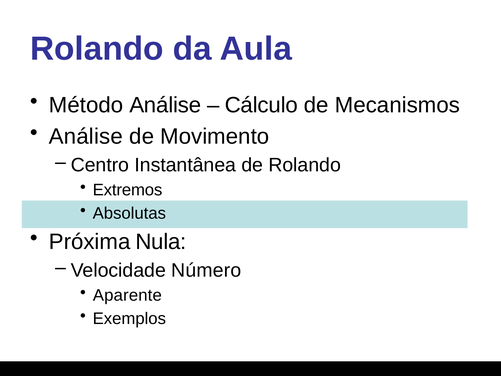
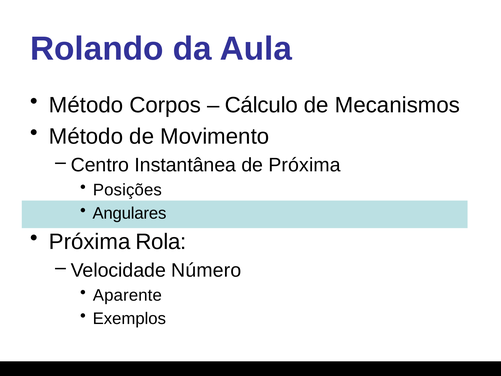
Método Análise: Análise -> Corpos (165, 105)
Análise: Análise -> Método (86, 136)
de Rolando: Rolando -> Próxima (305, 165)
Extremos: Extremos -> Posições (127, 190)
Absolutas: Absolutas -> Angulares (129, 213)
Nula: Nula -> Rola (161, 242)
